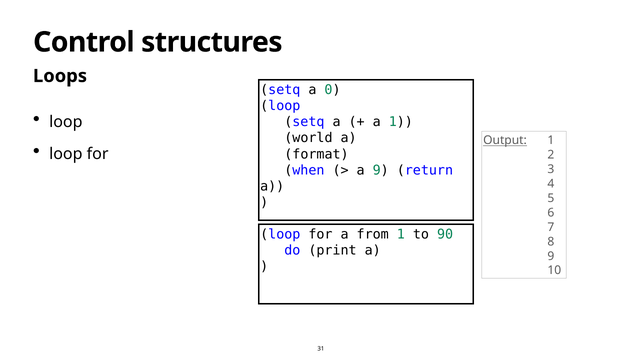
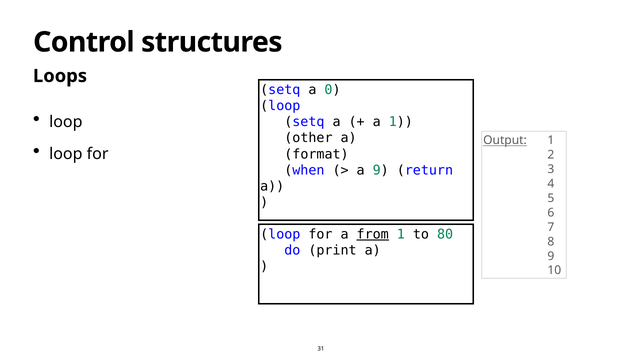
world: world -> other (308, 138)
from underline: none -> present (373, 234)
90: 90 -> 80 (445, 234)
